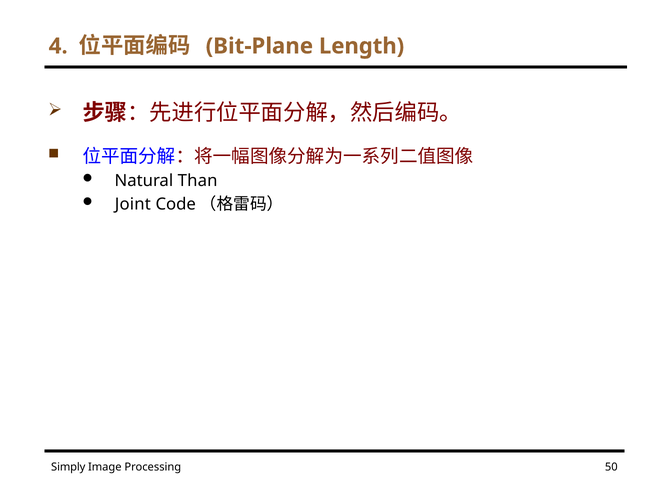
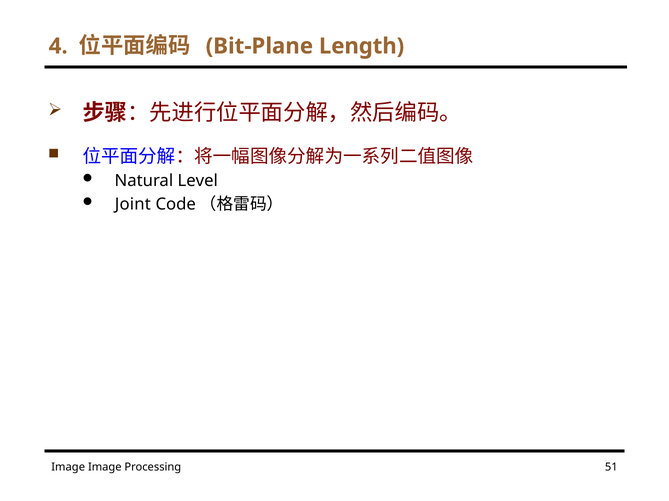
Than: Than -> Level (198, 181)
Simply: Simply -> Image (68, 468)
50: 50 -> 51 (611, 468)
